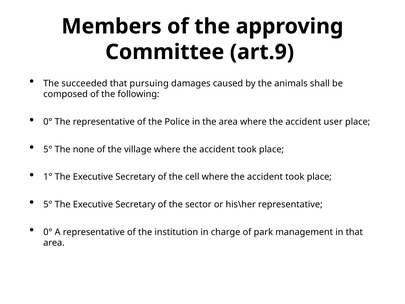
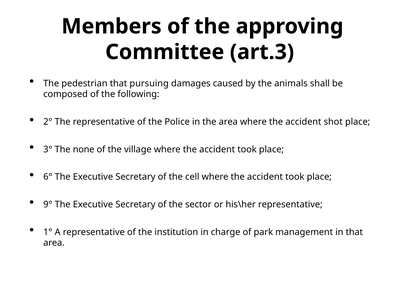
art.9: art.9 -> art.3 (262, 52)
succeeded: succeeded -> pedestrian (84, 83)
0°: 0° -> 2° (48, 122)
user: user -> shot (333, 122)
5°: 5° -> 3° (48, 149)
1°: 1° -> 6° (48, 177)
5°: 5° -> 9° (48, 204)
0°: 0° -> 1° (48, 232)
